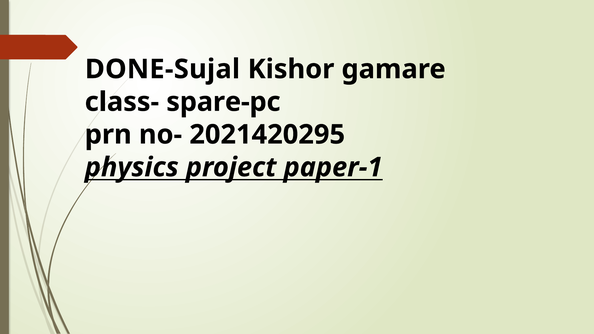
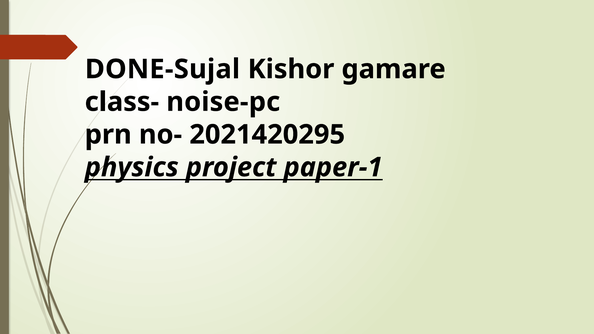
spare-pc: spare-pc -> noise-pc (223, 102)
